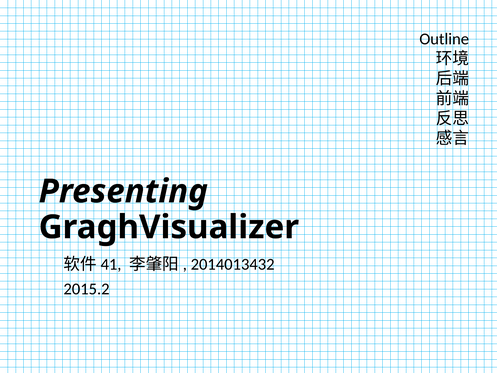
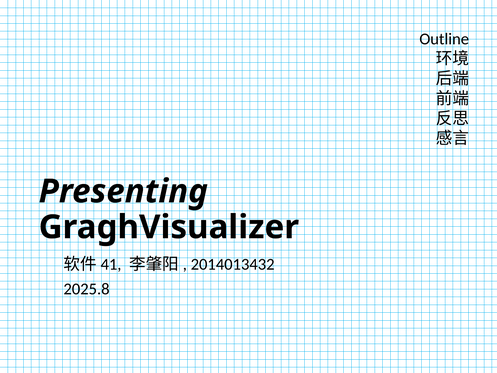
2015.2: 2015.2 -> 2025.8 (87, 289)
